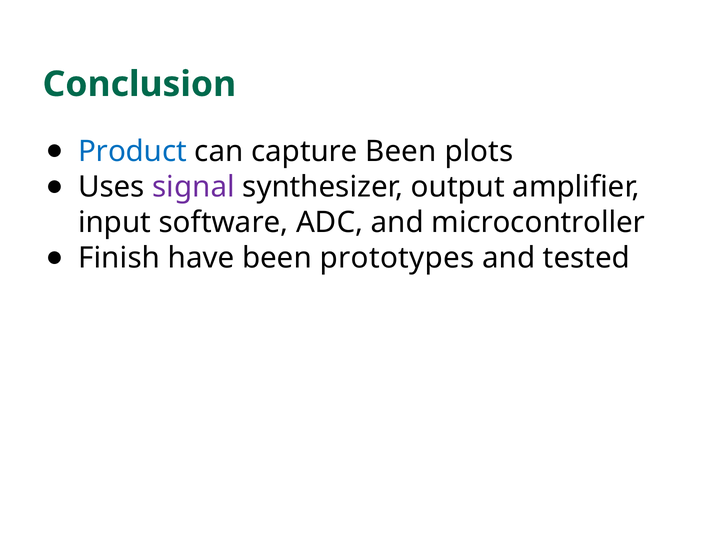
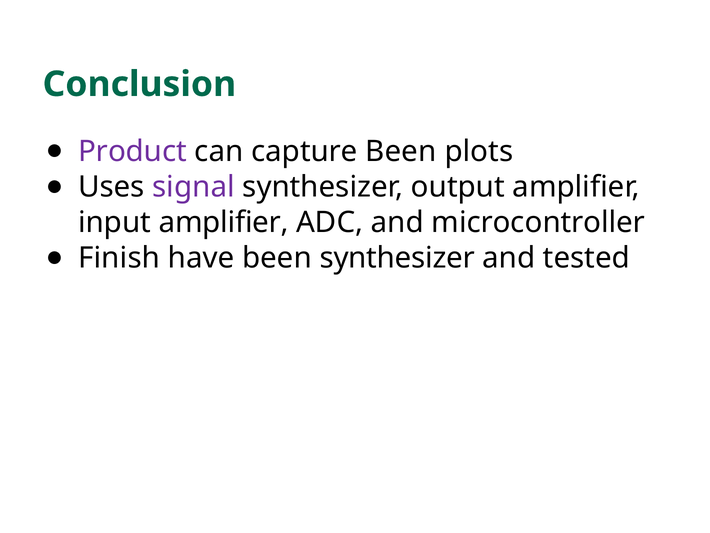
Product colour: blue -> purple (132, 151)
input software: software -> amplifier (224, 222)
been prototypes: prototypes -> synthesizer (397, 258)
